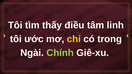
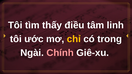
Chính colour: light green -> pink (60, 53)
